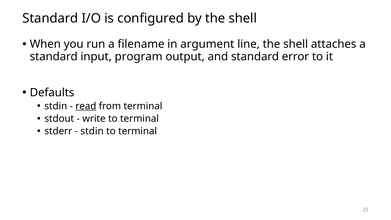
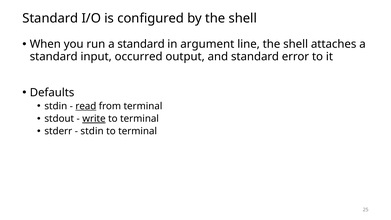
run a filename: filename -> standard (141, 44)
program: program -> occurred (139, 57)
write underline: none -> present (94, 119)
